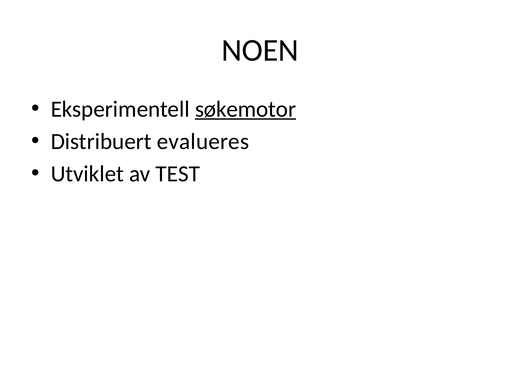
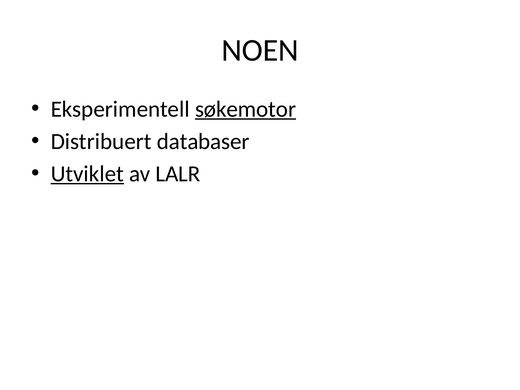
evalueres: evalueres -> databaser (203, 141)
Utviklet underline: none -> present (87, 174)
TEST: TEST -> LALR (178, 174)
